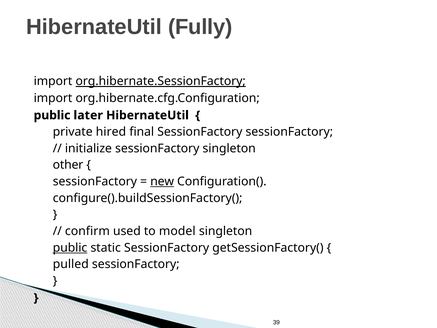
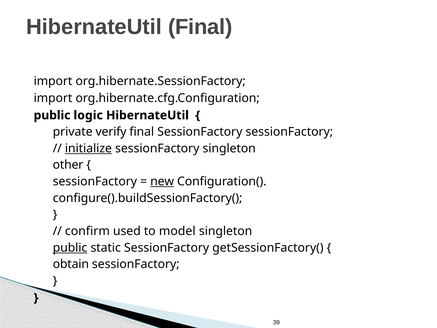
HibernateUtil Fully: Fully -> Final (200, 27)
org.hibernate.SessionFactory underline: present -> none (161, 81)
later: later -> logic (88, 115)
hired: hired -> verify (111, 132)
initialize underline: none -> present (88, 148)
pulled: pulled -> obtain (71, 264)
